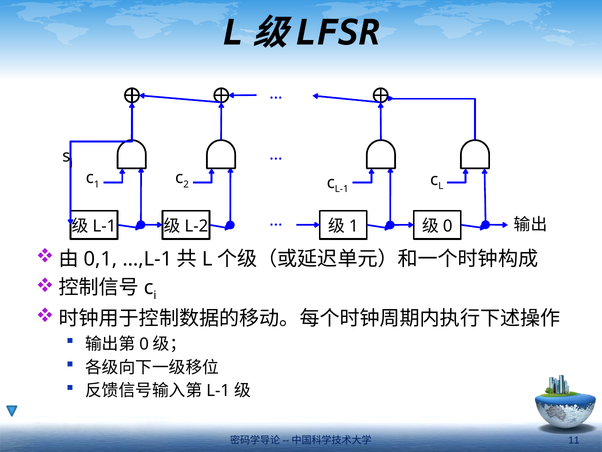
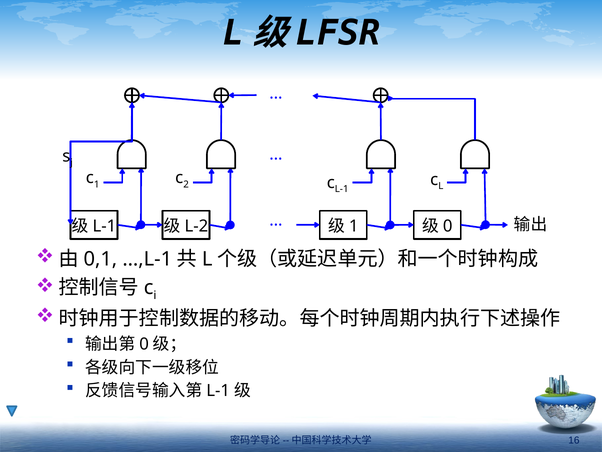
11: 11 -> 16 (574, 440)
